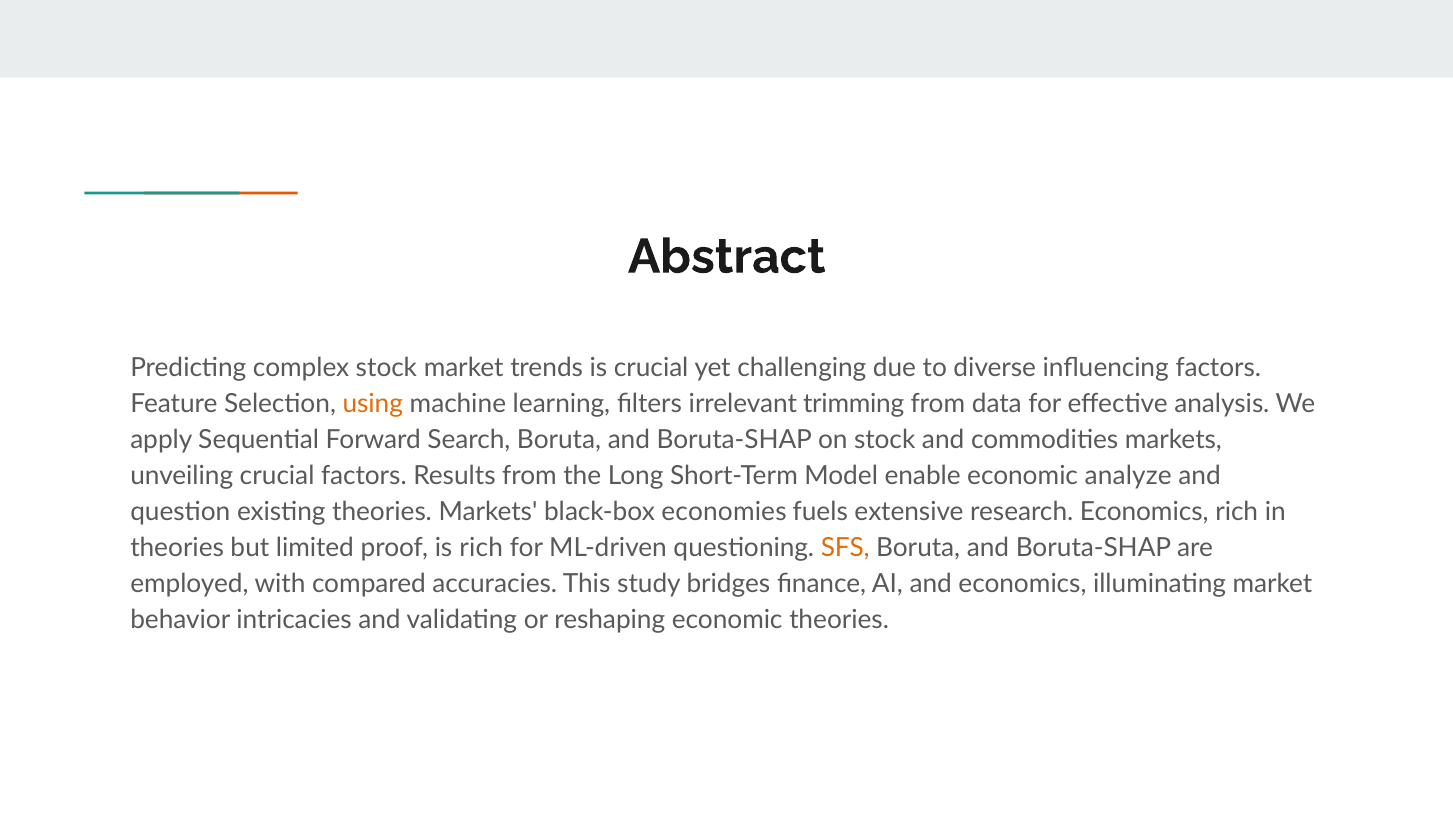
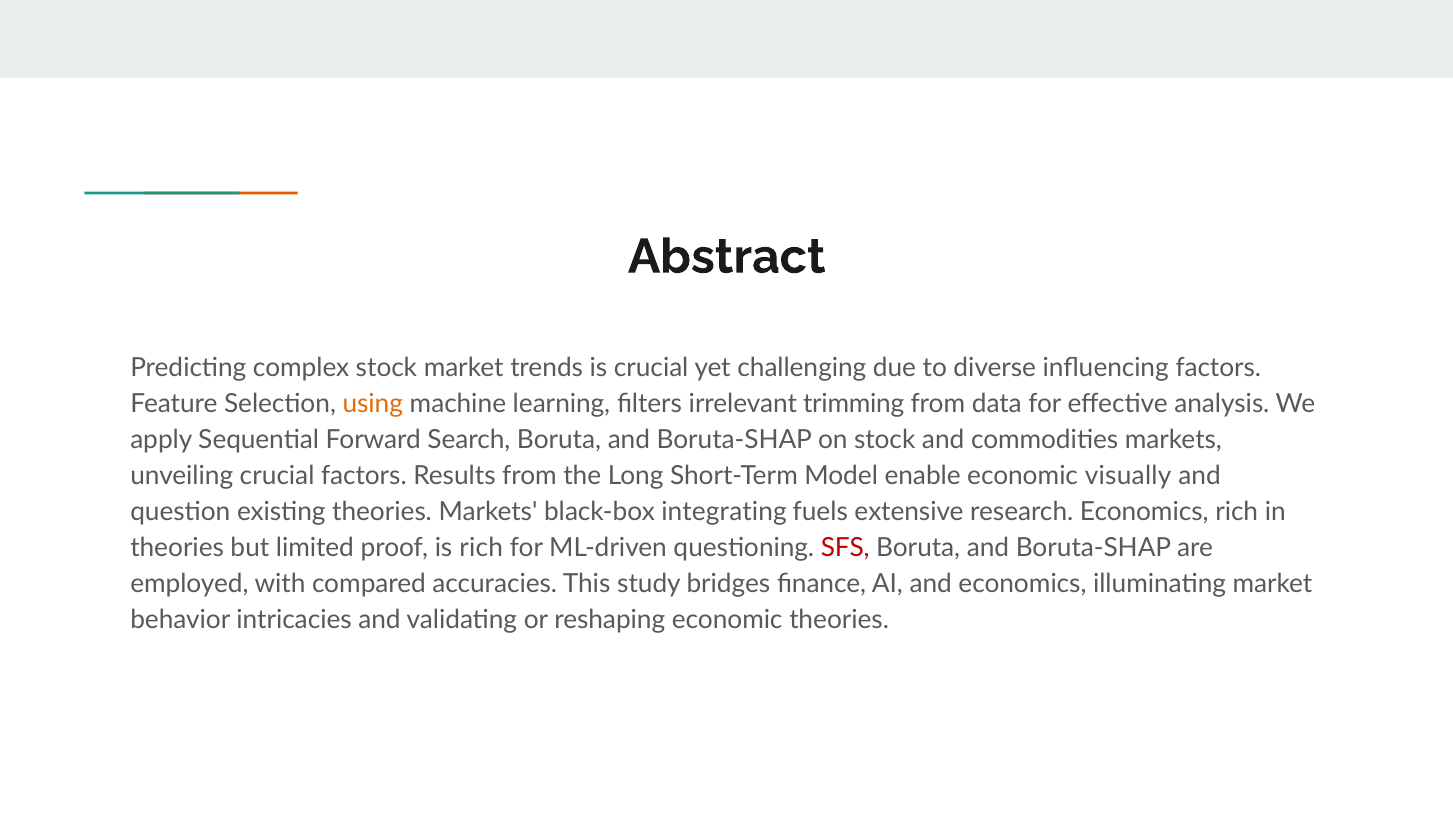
analyze: analyze -> visually (1128, 475)
economies: economies -> integrating (724, 511)
SFS colour: orange -> red (845, 547)
